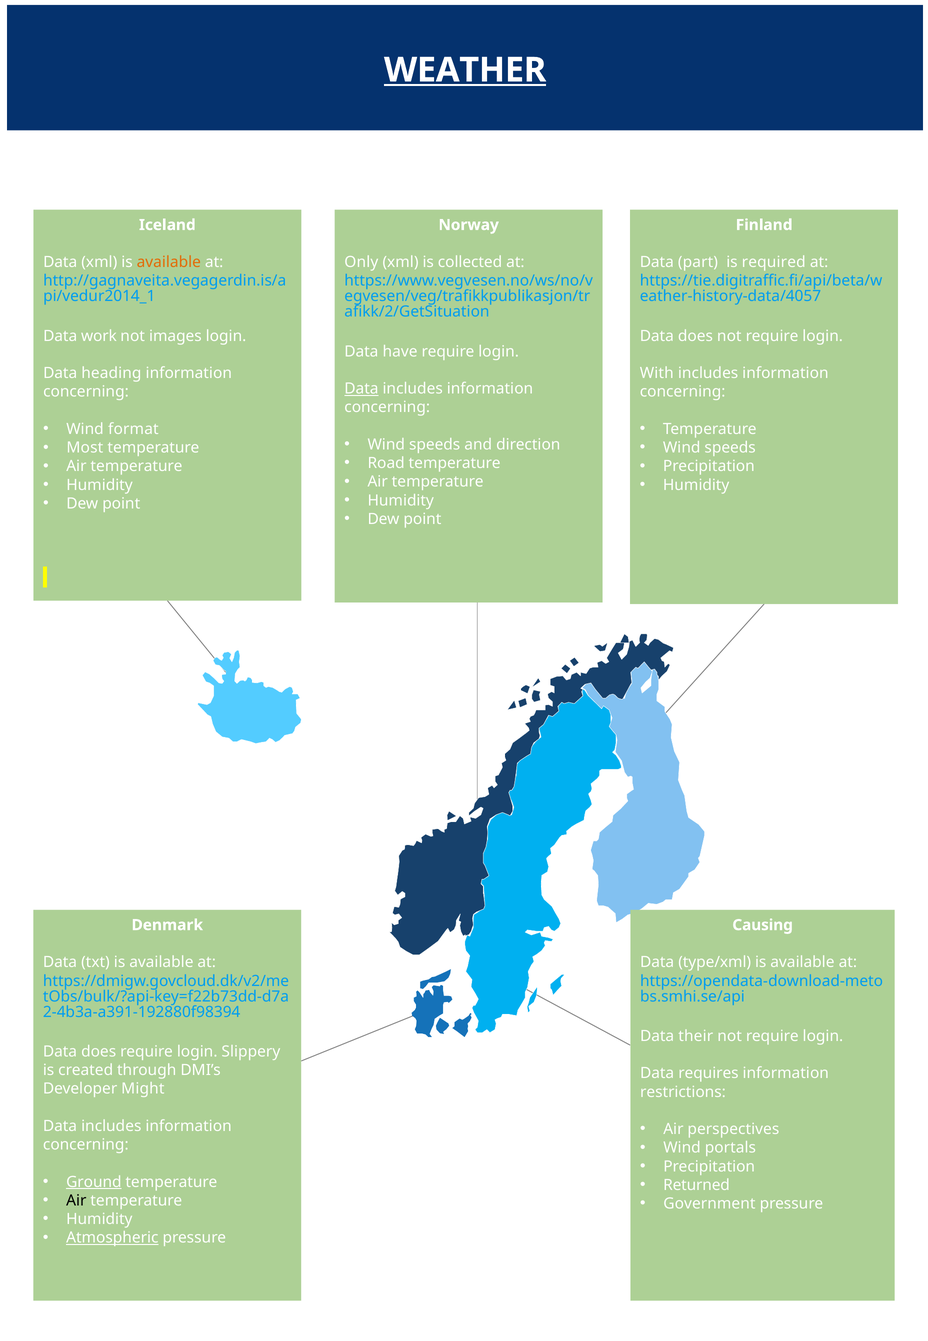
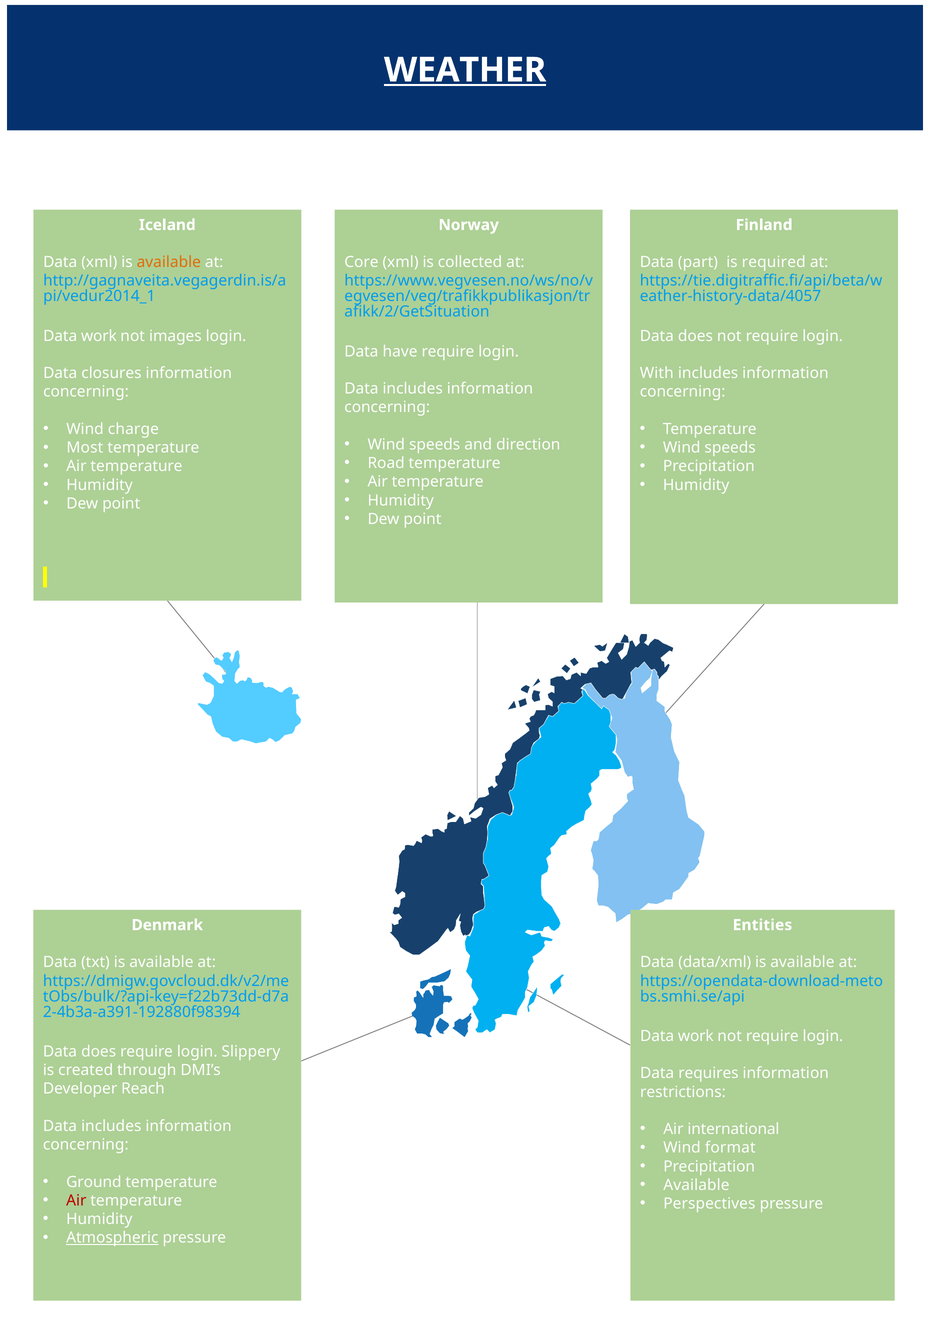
Only: Only -> Core (361, 262)
heading: heading -> closures (111, 373)
Data underline: present -> none (361, 389)
format: format -> charge (133, 429)
Causing: Causing -> Entities (762, 925)
type/xml: type/xml -> data/xml (715, 962)
their: their -> work (696, 1036)
Might: Might -> Reach (143, 1088)
perspectives: perspectives -> international (733, 1129)
portals: portals -> format (730, 1147)
Ground underline: present -> none (94, 1181)
Returned: Returned -> Available (696, 1185)
Air colour: black -> red (76, 1200)
Government: Government -> Perspectives (709, 1203)
